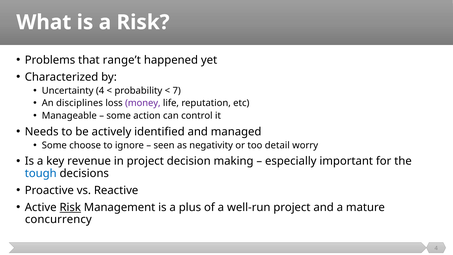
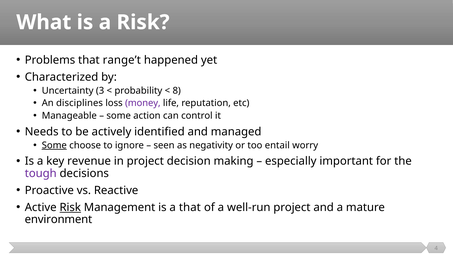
Uncertainty 4: 4 -> 3 (100, 91)
7: 7 -> 8 (177, 91)
Some underline: none -> present (54, 145)
detail: detail -> entail (277, 145)
tough colour: blue -> purple (41, 173)
a plus: plus -> that (190, 207)
concurrency: concurrency -> environment (58, 219)
